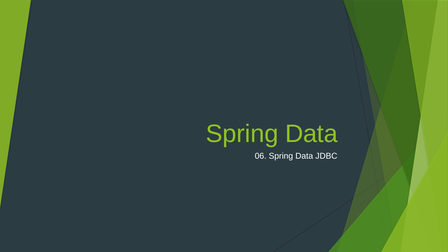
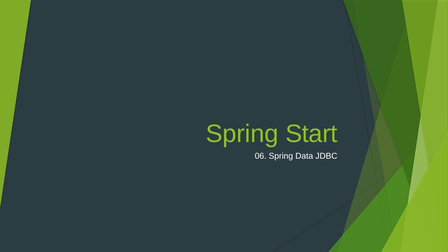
Data: Data -> Start (311, 134)
